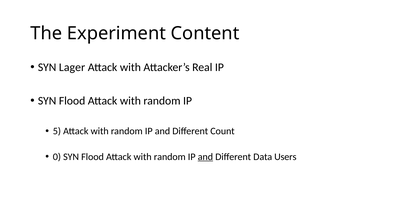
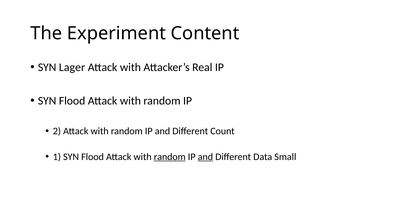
5: 5 -> 2 (57, 131)
0: 0 -> 1 (57, 157)
random underline: none -> present (170, 157)
Users: Users -> Small (285, 157)
